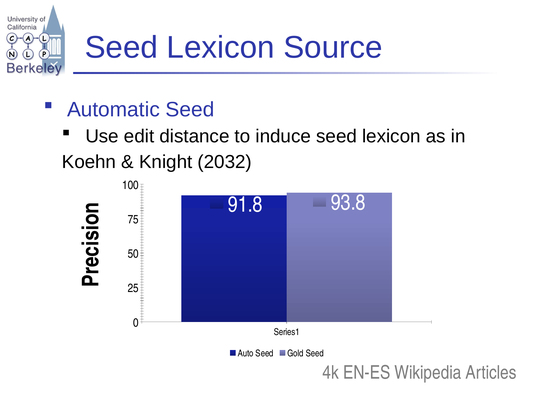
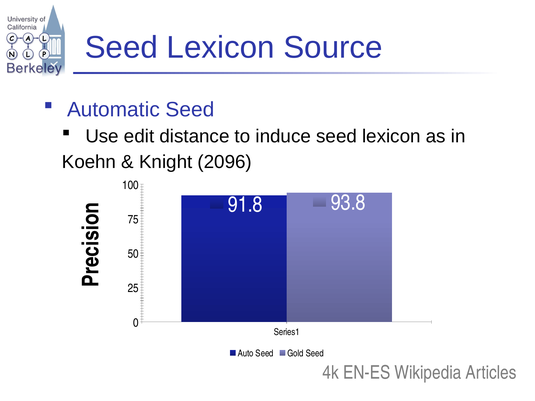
2032: 2032 -> 2096 (225, 162)
